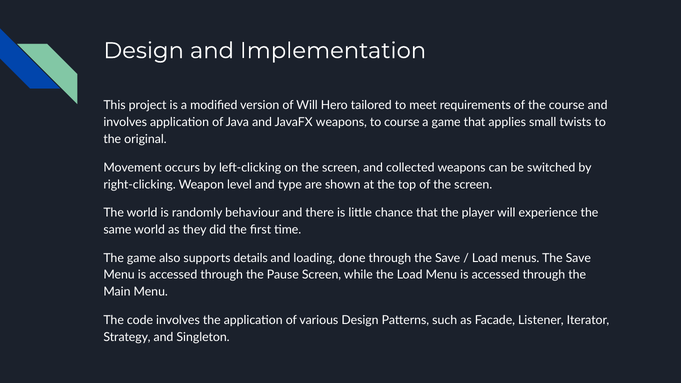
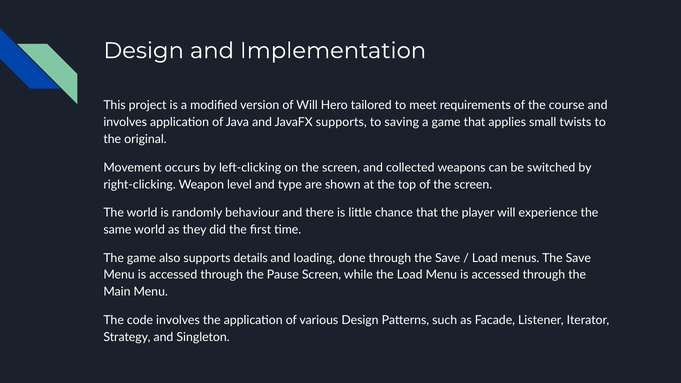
JavaFX weapons: weapons -> supports (341, 122)
to course: course -> saving (402, 122)
